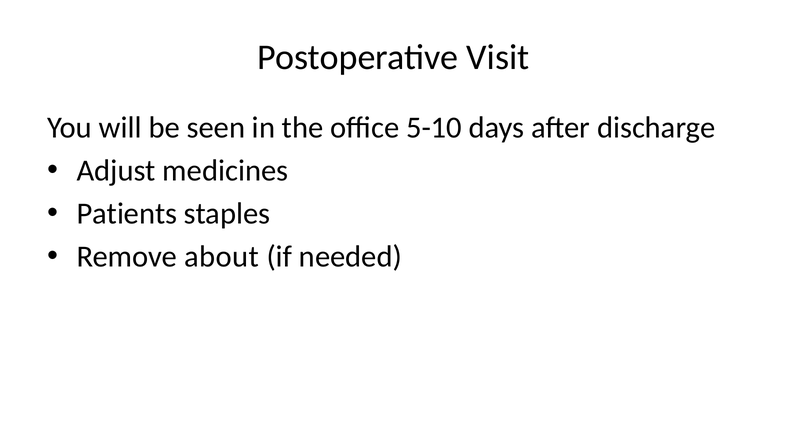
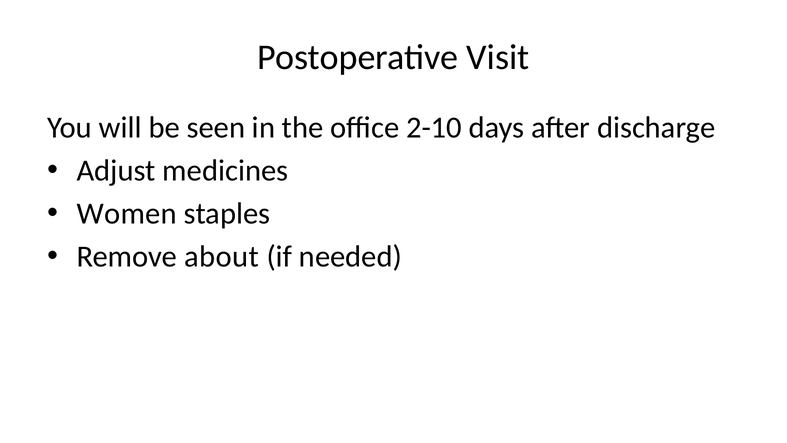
5-10: 5-10 -> 2-10 (434, 128)
Patients: Patients -> Women (127, 214)
